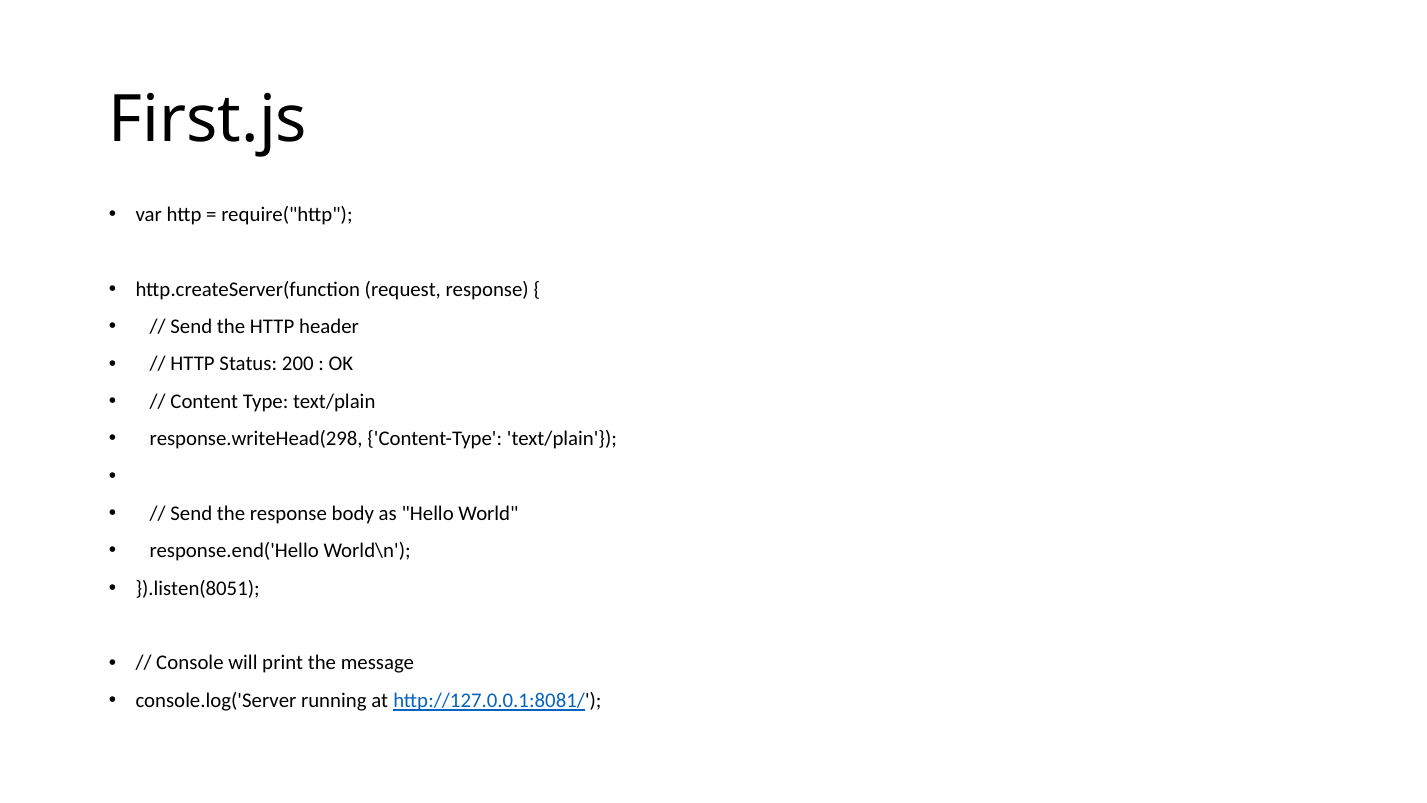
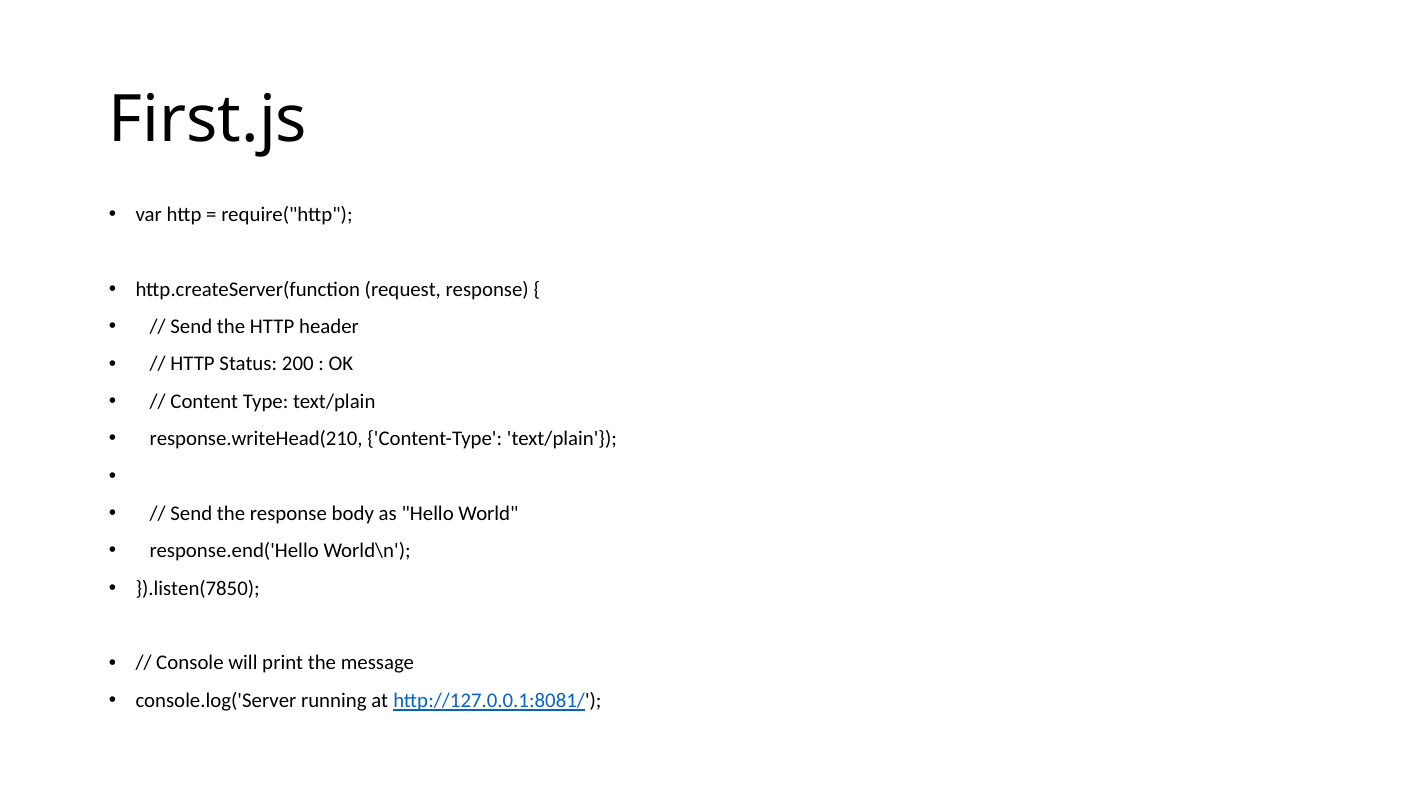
response.writeHead(298: response.writeHead(298 -> response.writeHead(210 (256, 439)
}).listen(8051: }).listen(8051 -> }).listen(7850 (198, 588)
